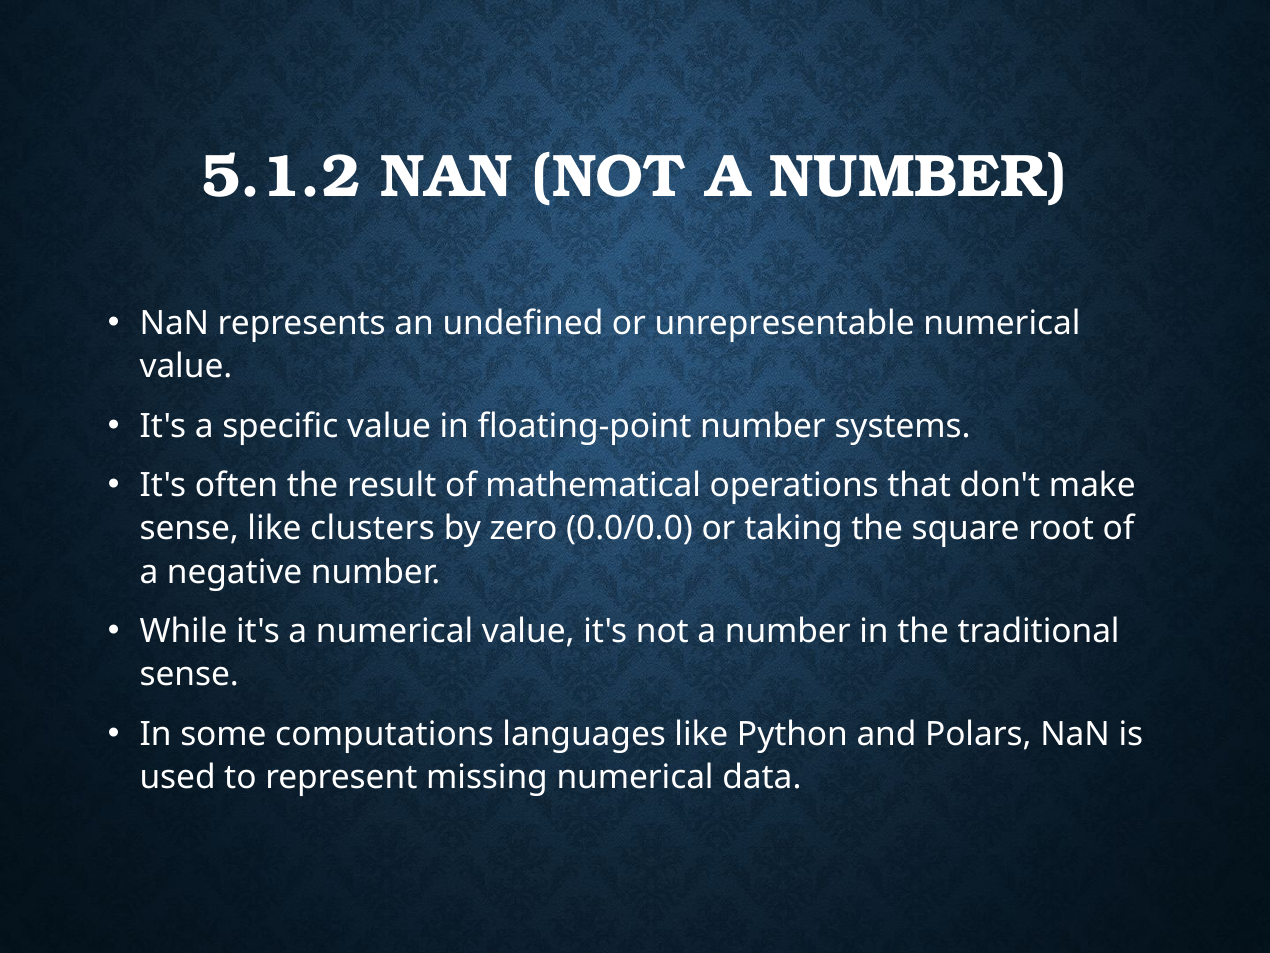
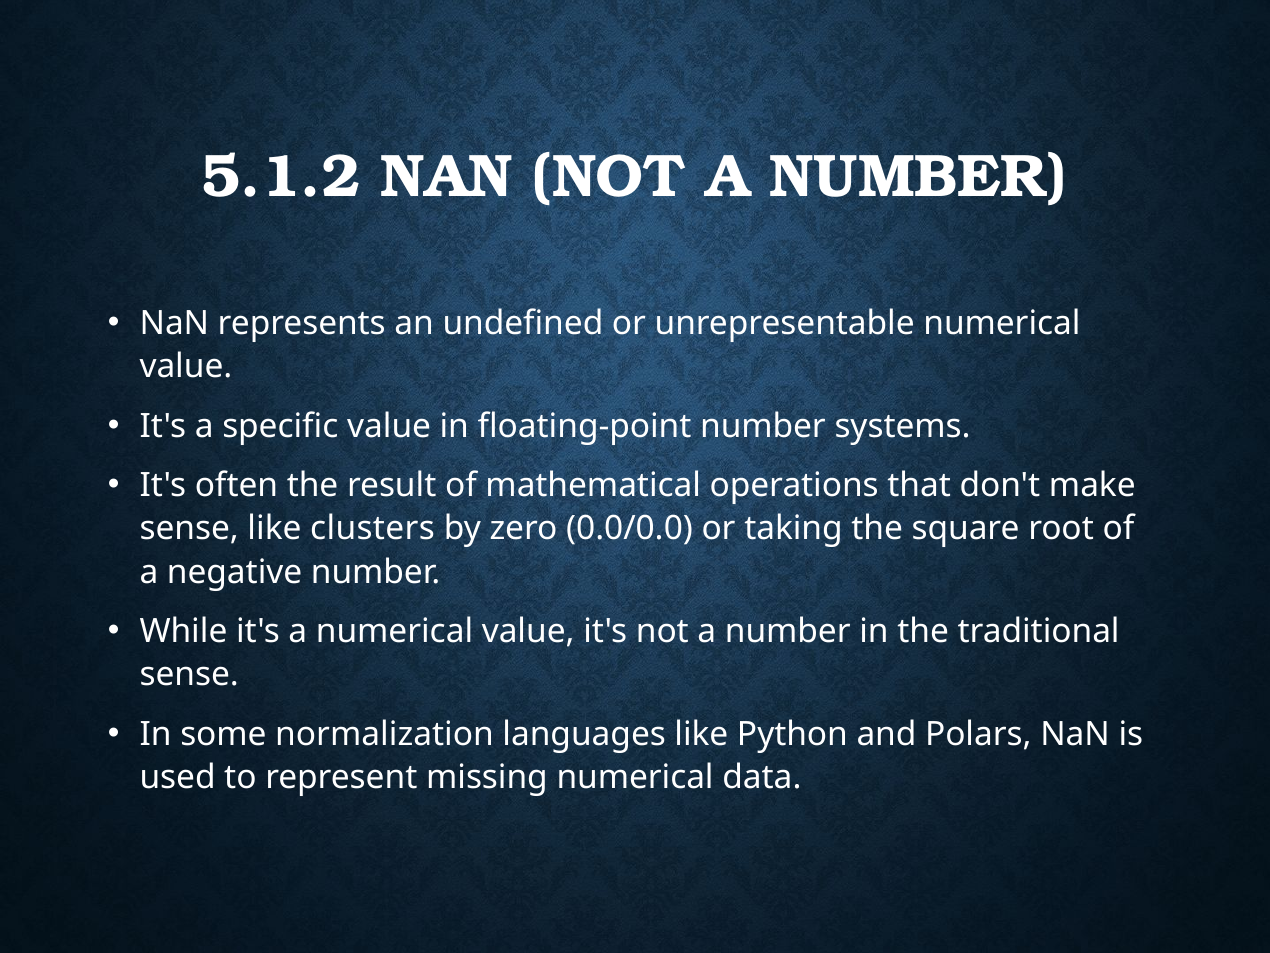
computations: computations -> normalization (385, 734)
